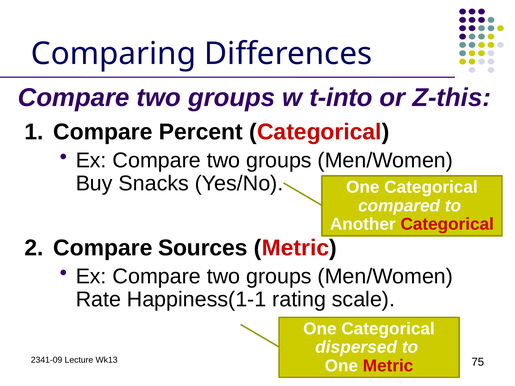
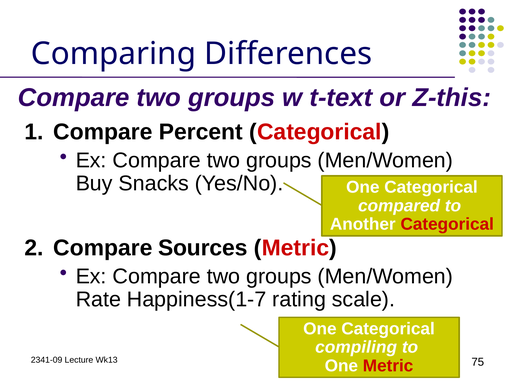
t-into: t-into -> t-text (341, 98)
Happiness(1-1: Happiness(1-1 -> Happiness(1-7 (197, 300)
dispersed: dispersed -> compiling (356, 348)
